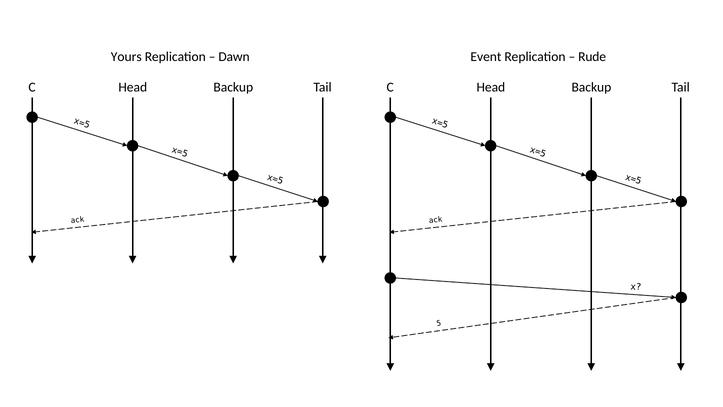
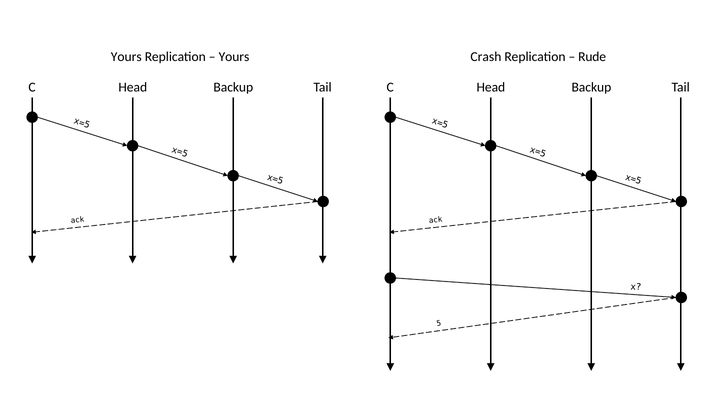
Dawn: Dawn -> Yours (234, 57)
Event: Event -> Crash (486, 57)
